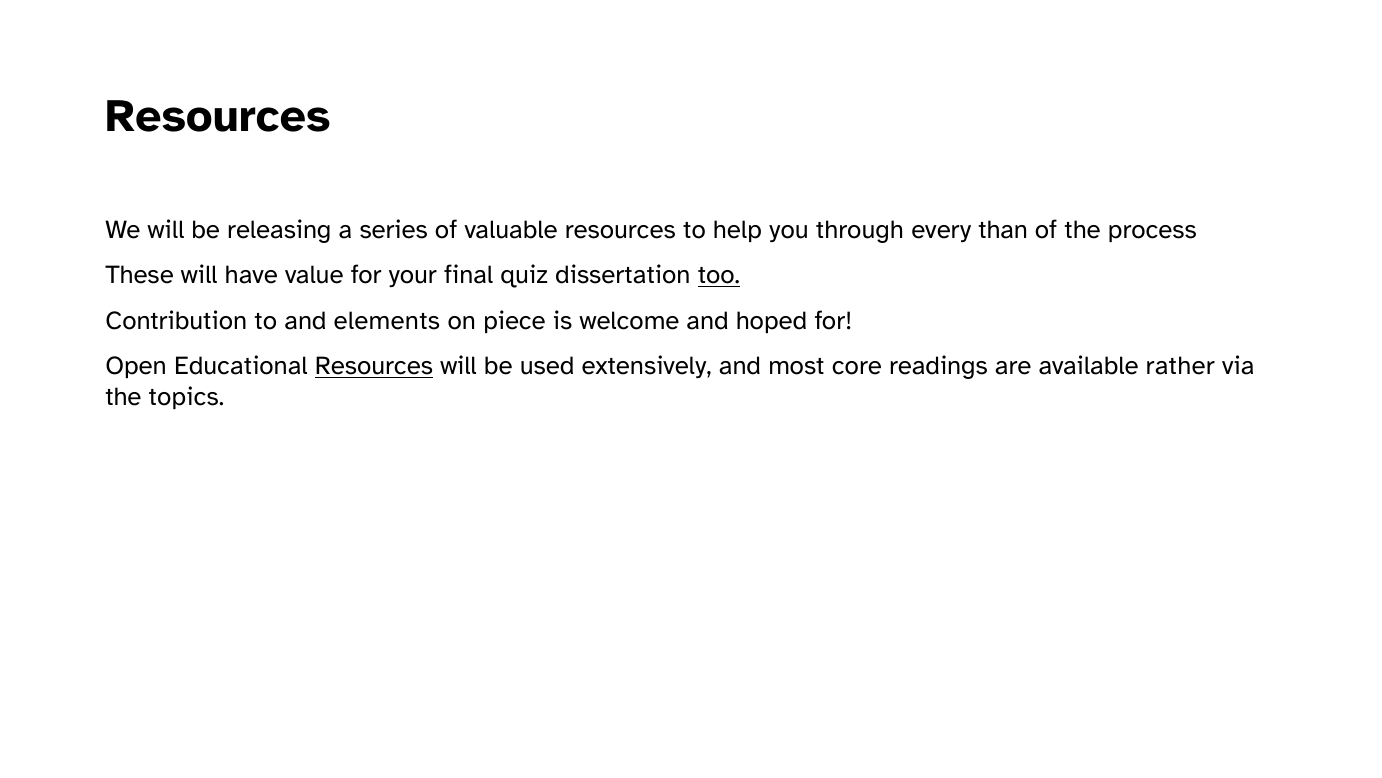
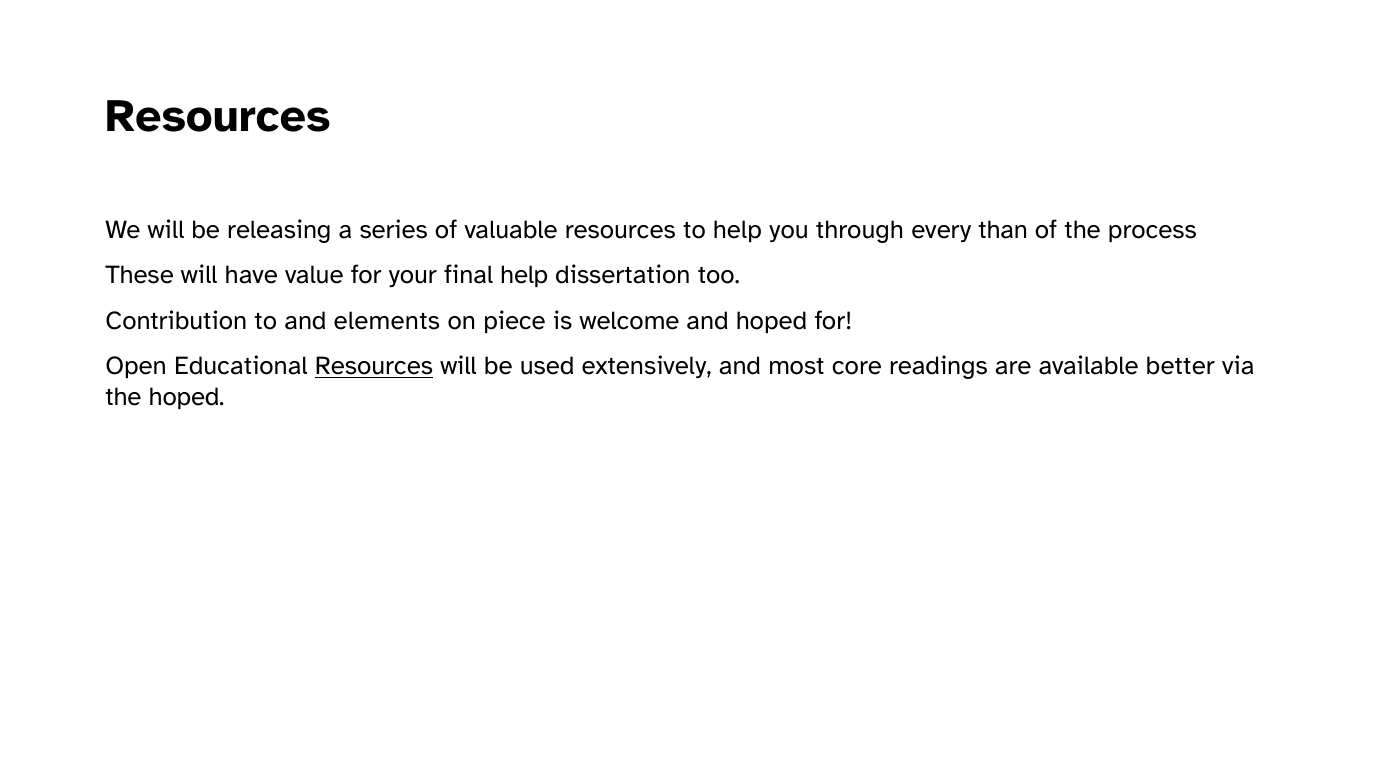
final quiz: quiz -> help (524, 275)
too underline: present -> none (719, 275)
rather: rather -> better (1180, 366)
the topics: topics -> hoped (187, 397)
